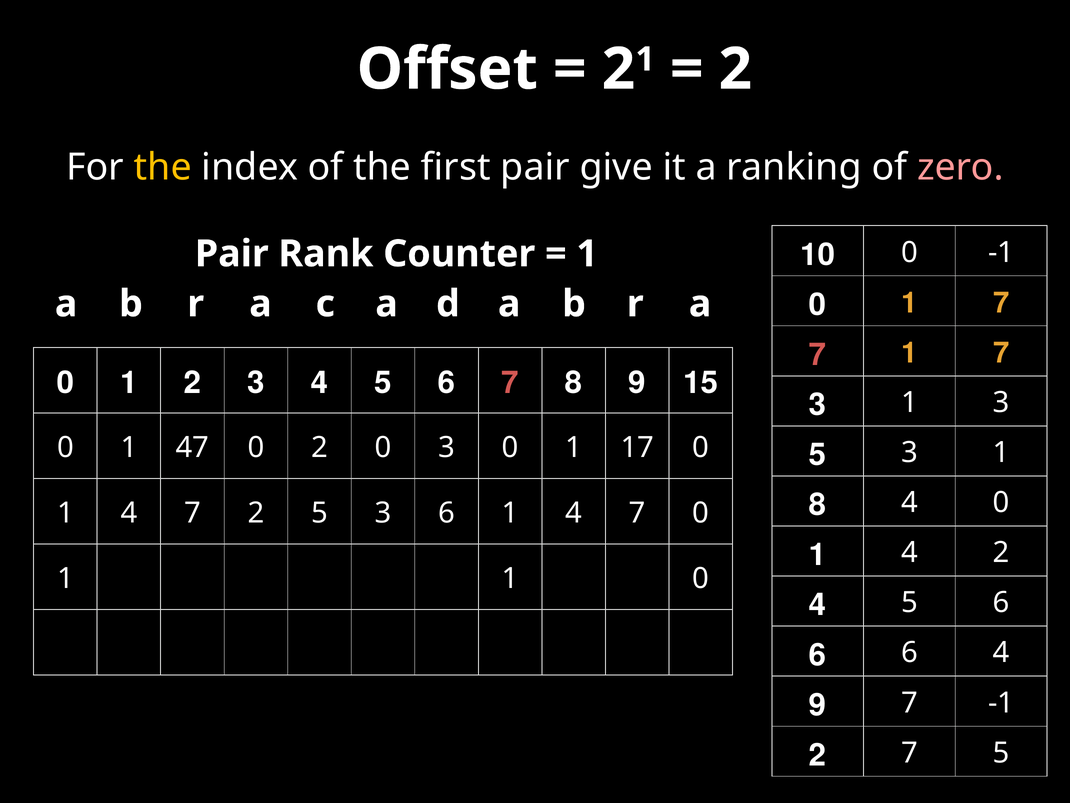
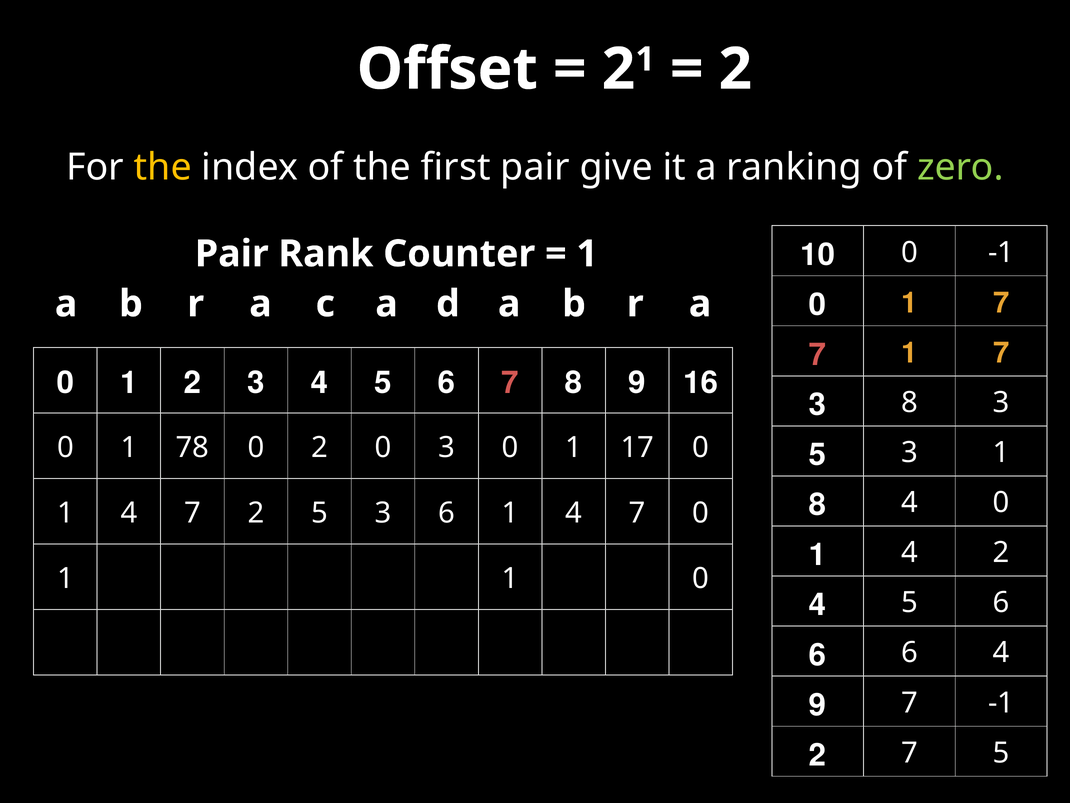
zero colour: pink -> light green (960, 167)
15: 15 -> 16 (701, 383)
1: 1 -> 8 (909, 402)
47: 47 -> 78 (192, 447)
